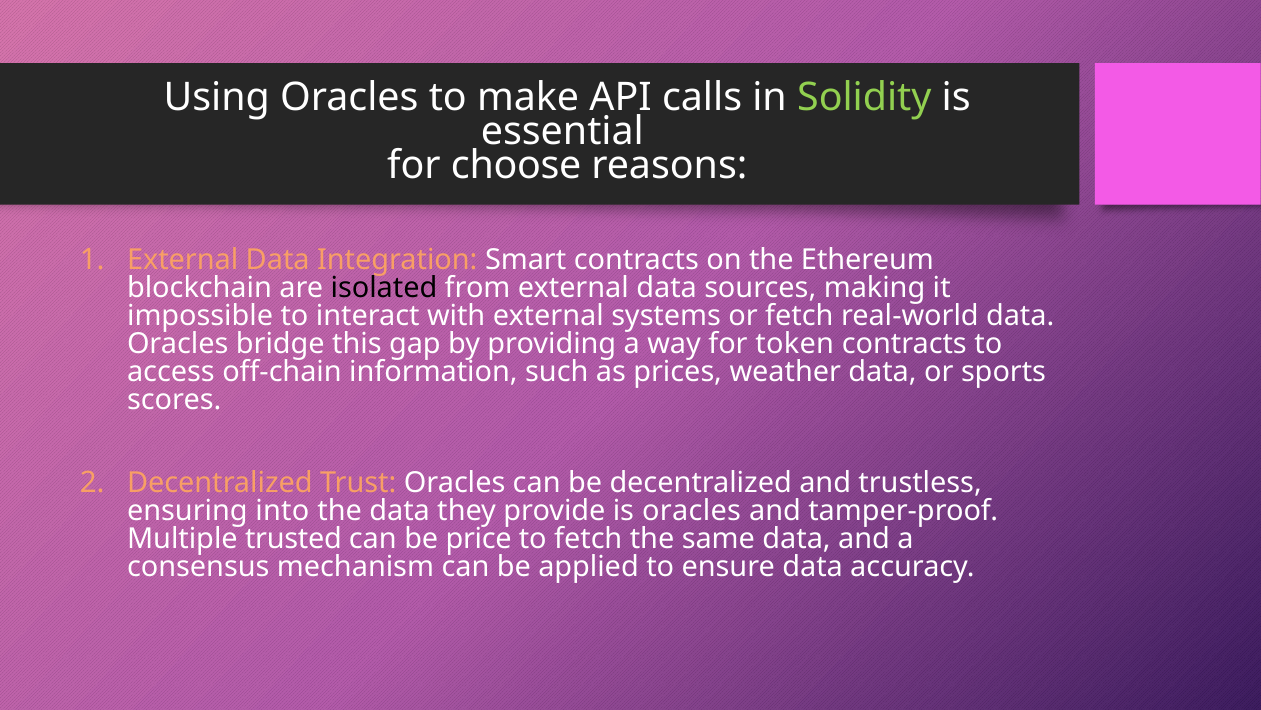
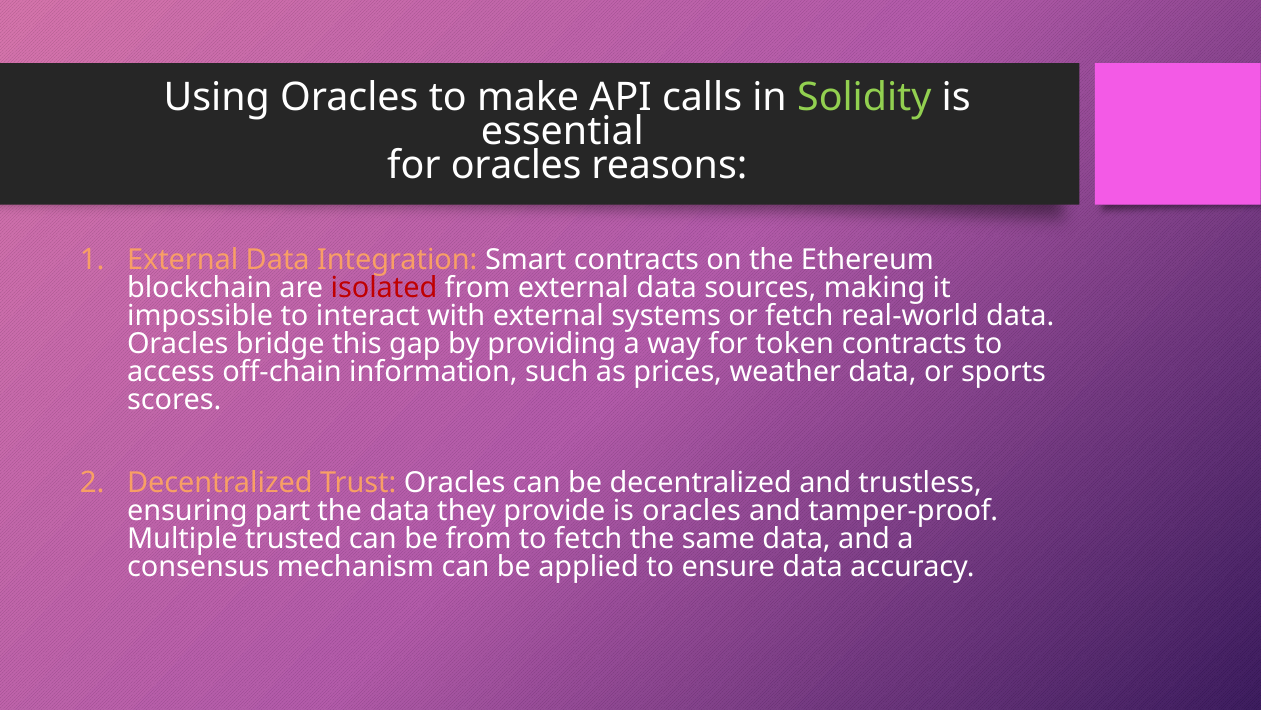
for choose: choose -> oracles (516, 165)
isolated colour: black -> red (384, 287)
into: into -> part (283, 511)
be price: price -> from (479, 539)
